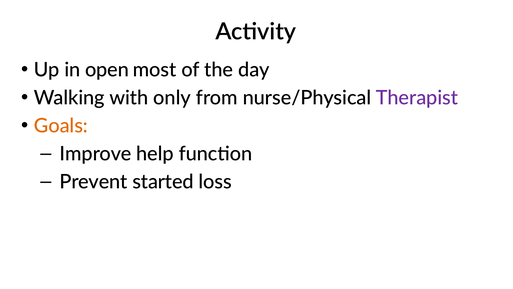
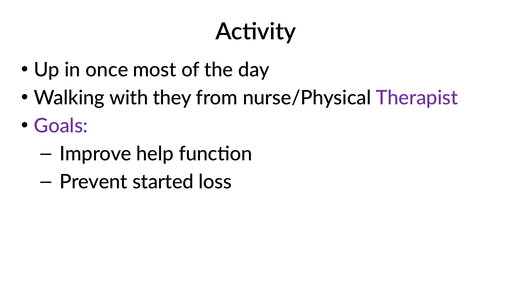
open: open -> once (107, 70)
only: only -> they (172, 98)
Goals colour: orange -> purple (61, 126)
